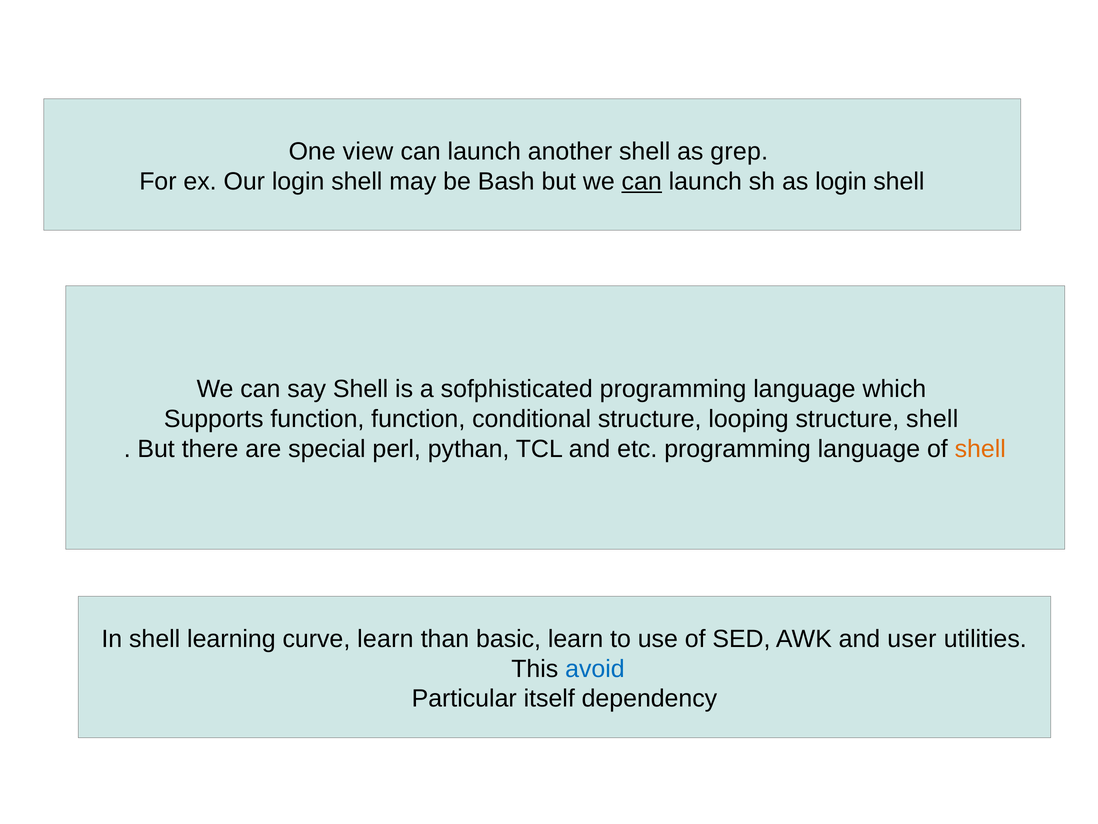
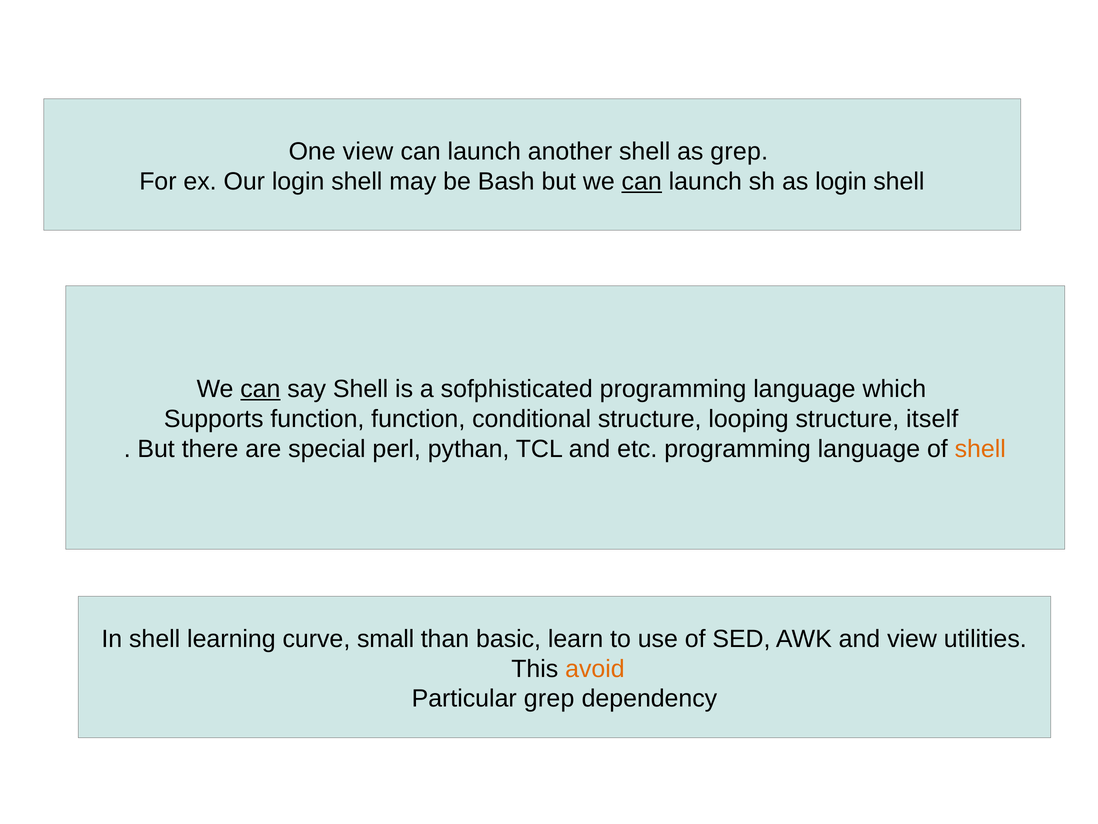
can underline: none -> present (260, 389)
structure shell: shell -> itself (932, 419)
curve learn: learn -> small (386, 638)
and user: user -> view (912, 638)
avoid colour: blue -> orange (595, 668)
Particular itself: itself -> grep (549, 698)
